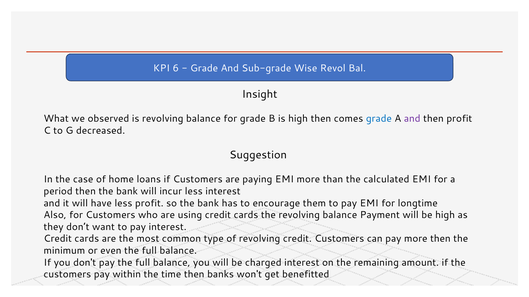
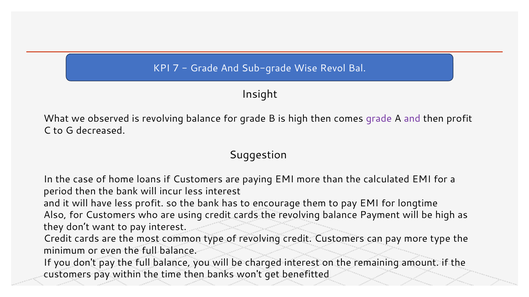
6: 6 -> 7 (176, 68)
grade colour: blue -> purple (379, 119)
more then: then -> type (440, 239)
